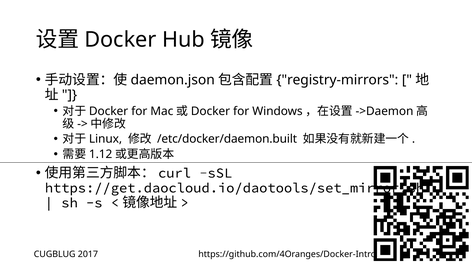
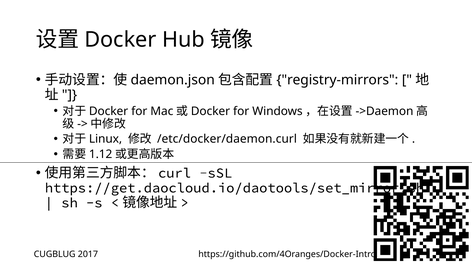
/etc/docker/daemon.built: /etc/docker/daemon.built -> /etc/docker/daemon.curl (227, 139)
